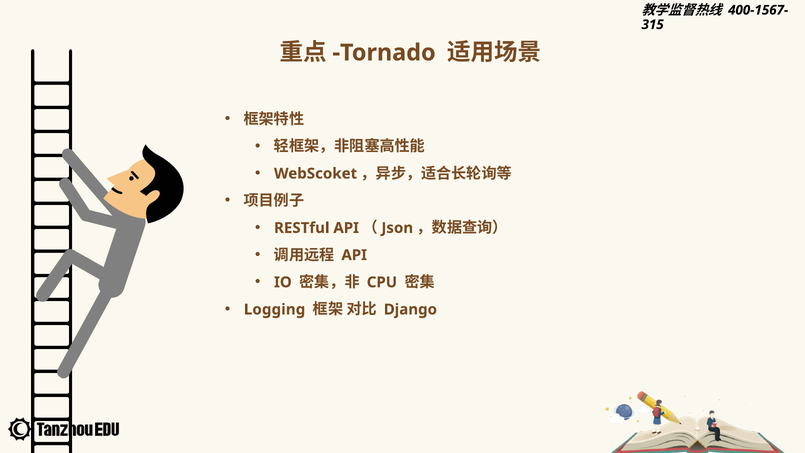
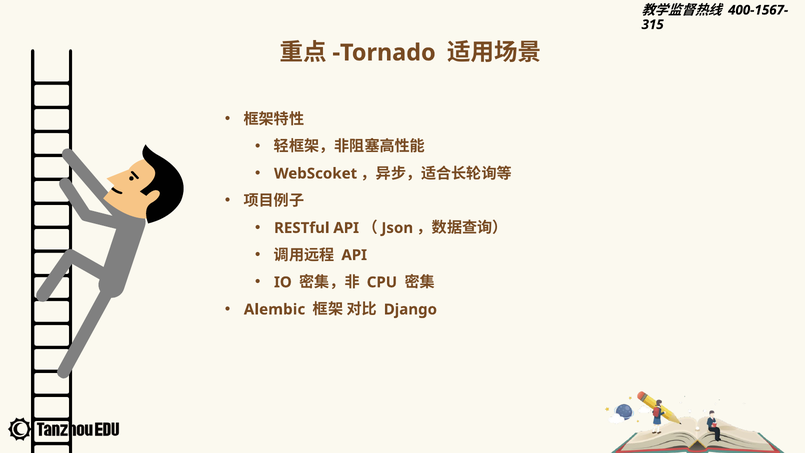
Logging: Logging -> Alembic (275, 309)
